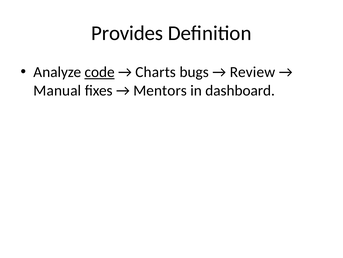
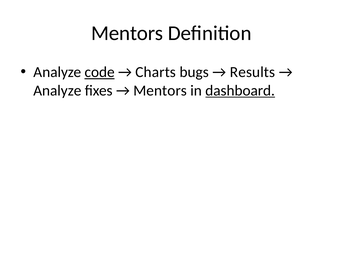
Provides: Provides -> Mentors (127, 33)
Review: Review -> Results (252, 72)
Manual: Manual -> Analyze (57, 90)
dashboard underline: none -> present (240, 90)
